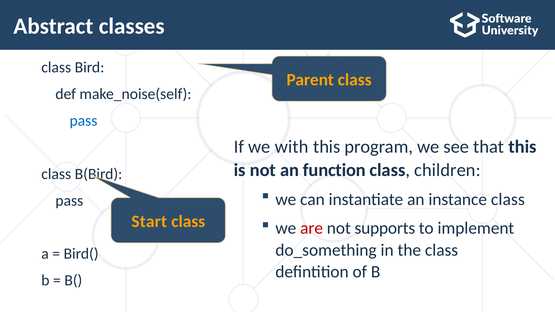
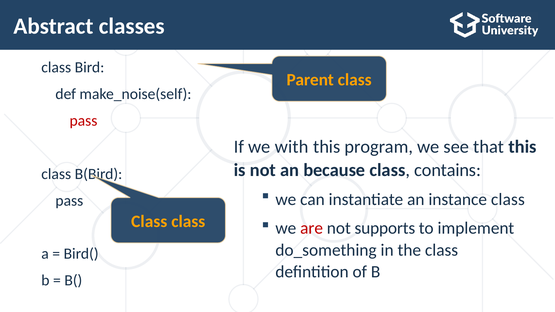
pass colour: blue -> red (83, 121)
function: function -> because (334, 170)
children: children -> contains (448, 170)
Start: Start -> Class (149, 222)
